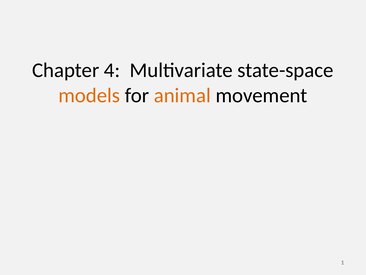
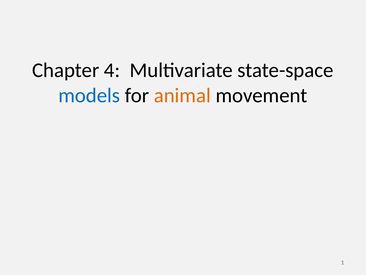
models colour: orange -> blue (89, 95)
